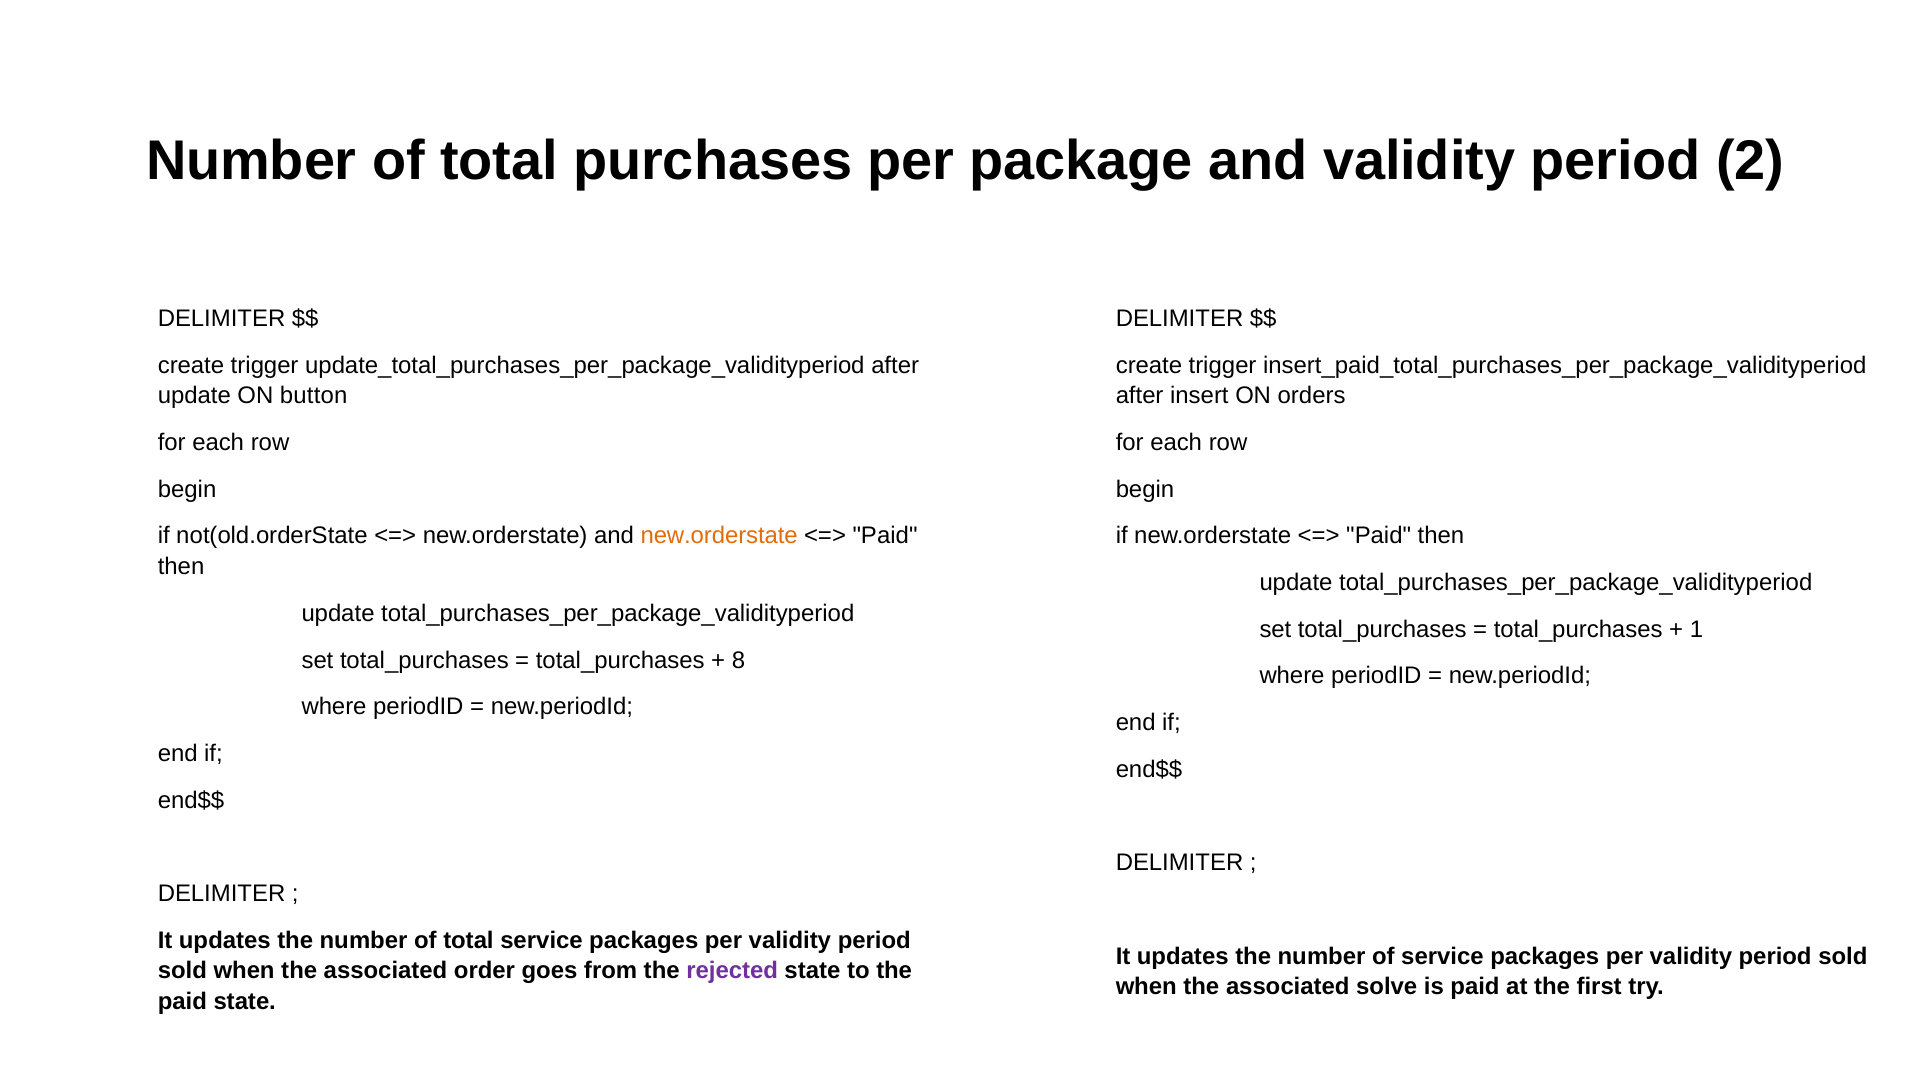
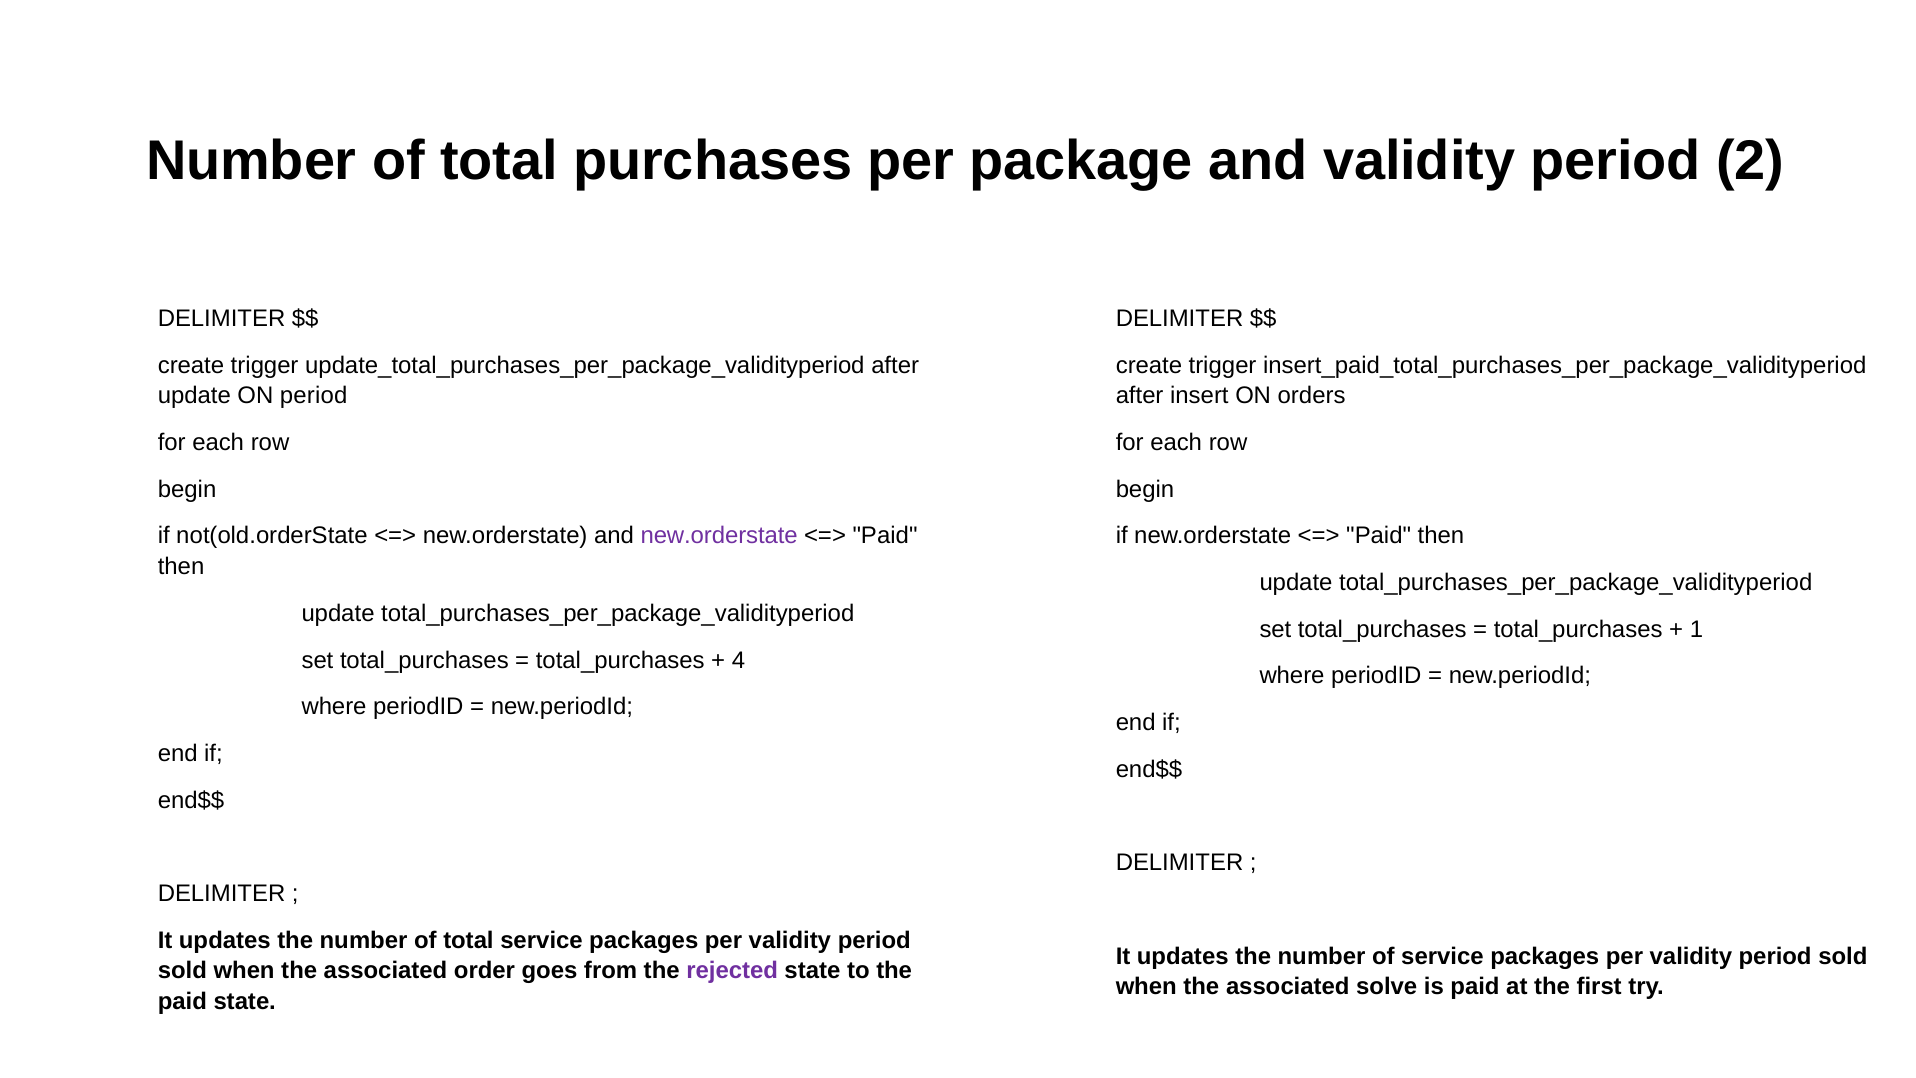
ON button: button -> period (314, 396)
new.orderstate colour: orange -> purple (719, 536)
8: 8 -> 4 (739, 660)
